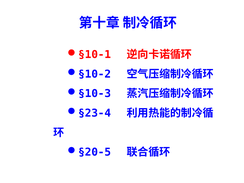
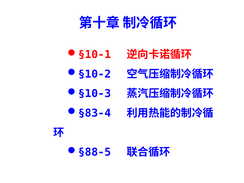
§23-4: §23-4 -> §83-4 (95, 113)
§20-5: §20-5 -> §88-5 (95, 152)
